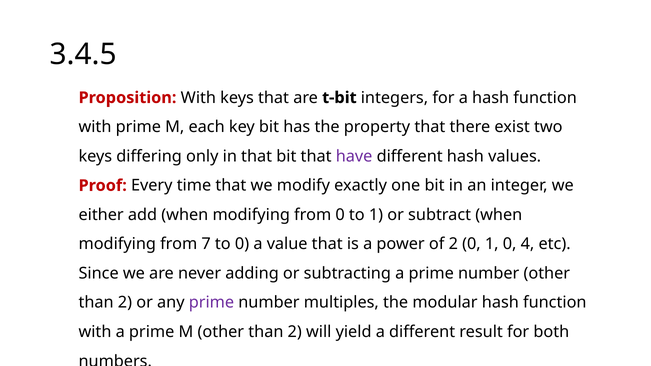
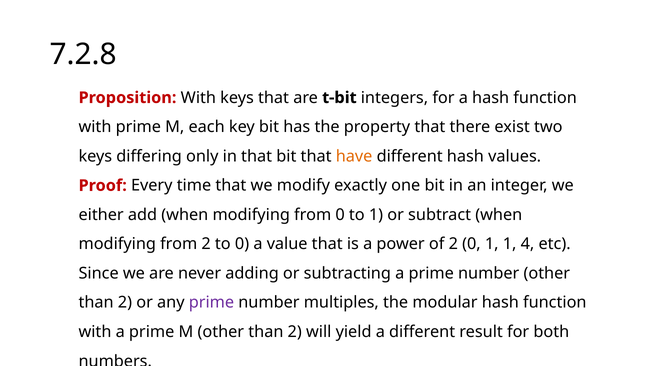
3.4.5: 3.4.5 -> 7.2.8 (83, 55)
have colour: purple -> orange (354, 156)
from 7: 7 -> 2 (206, 244)
1 0: 0 -> 1 (510, 244)
